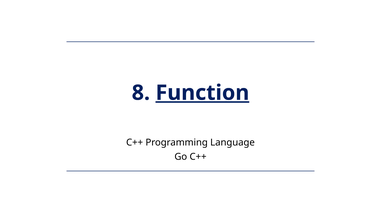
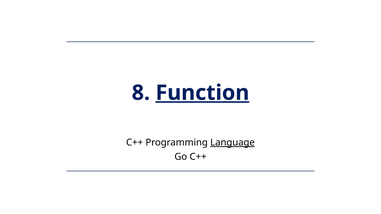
Language underline: none -> present (233, 143)
